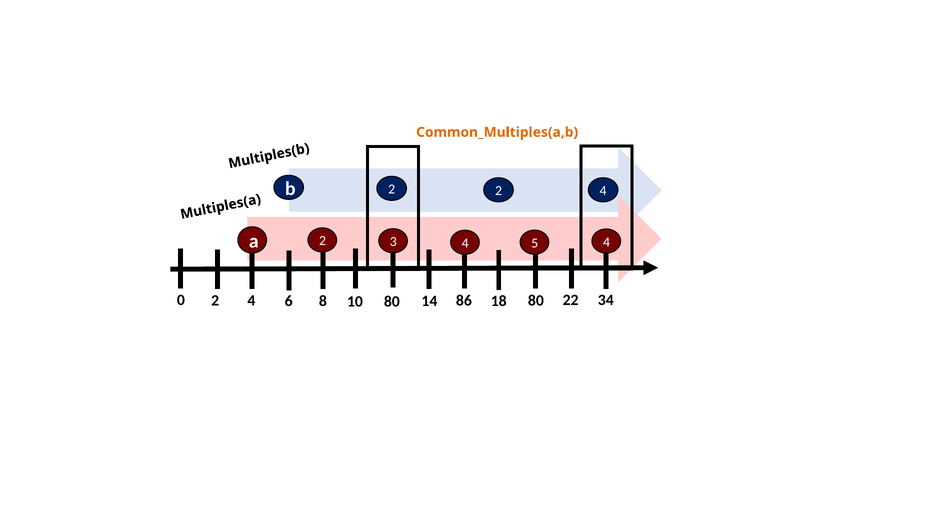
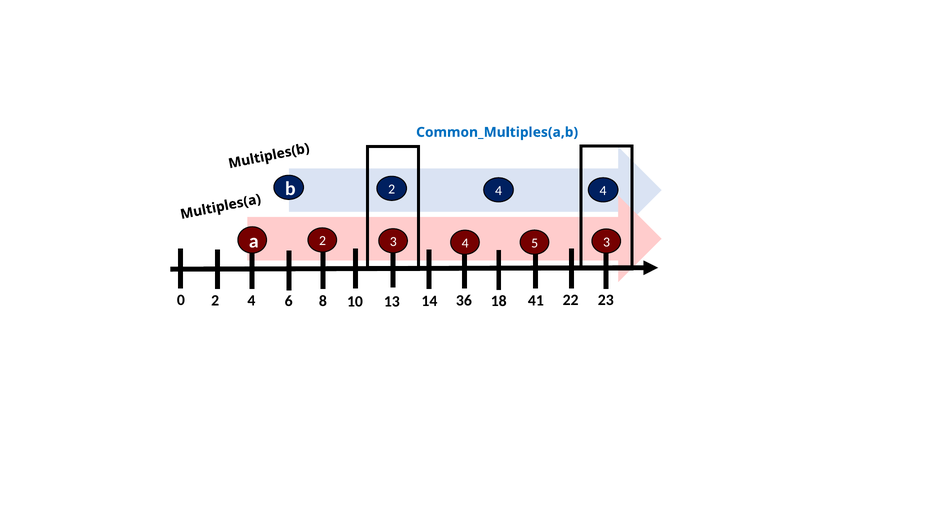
Common_Multiples(a,b colour: orange -> blue (497, 132)
2 2: 2 -> 4 (498, 191)
3 4: 4 -> 3 (607, 242)
18 80: 80 -> 41 (536, 301)
34: 34 -> 23 (606, 300)
10 80: 80 -> 13 (392, 302)
86: 86 -> 36 (464, 301)
